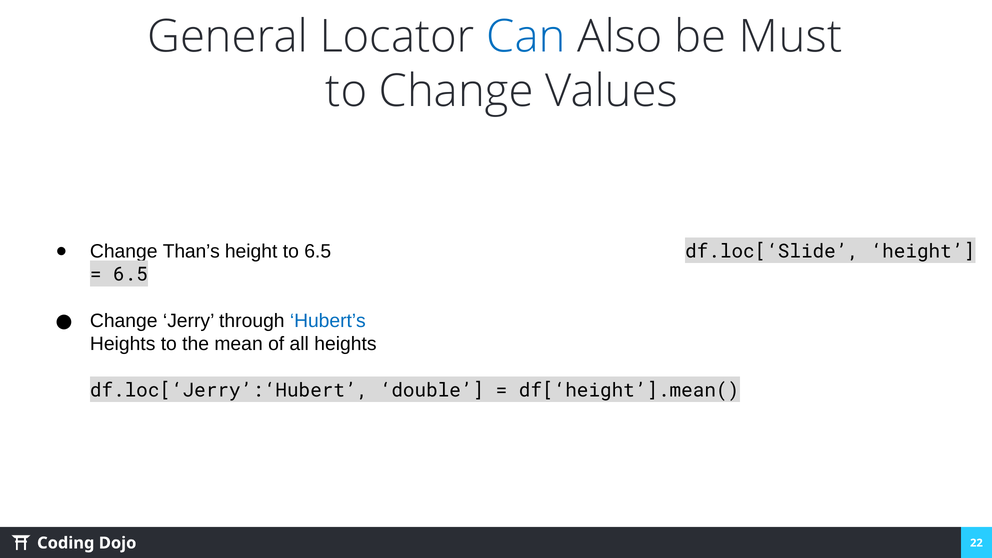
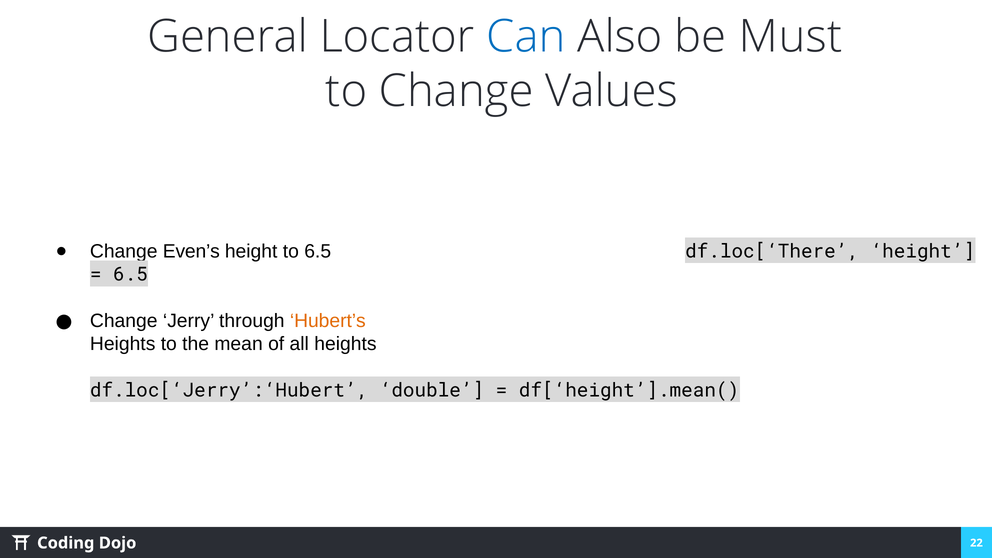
Than’s: Than’s -> Even’s (191, 251)
df.loc[‘Slide: df.loc[‘Slide -> df.loc[‘There (772, 251)
Hubert’s colour: blue -> orange (328, 321)
